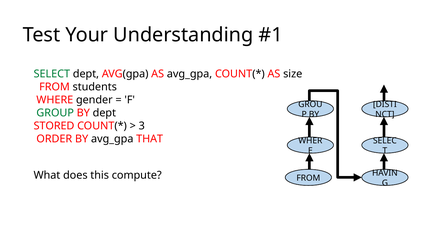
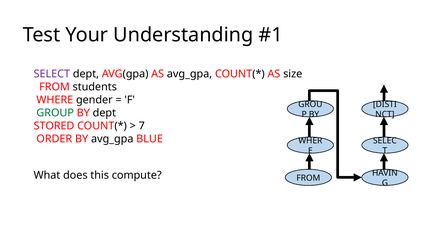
SELECT colour: green -> purple (52, 74)
3: 3 -> 7 (142, 126)
THAT: THAT -> BLUE (150, 139)
